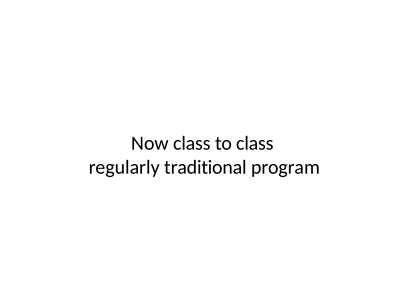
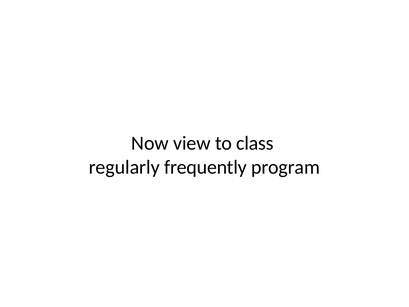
Now class: class -> view (192, 143)
traditional: traditional -> frequently (206, 167)
